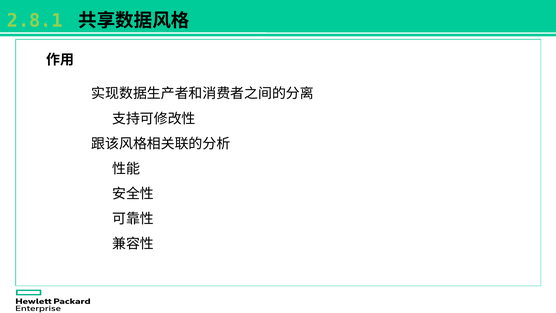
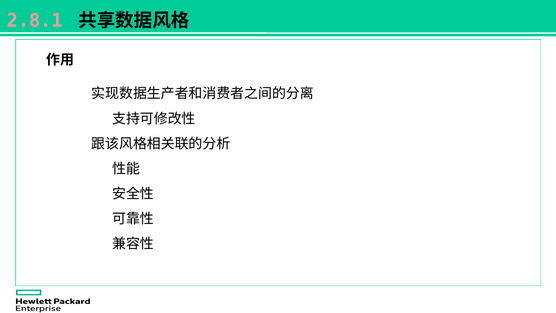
2.8.1 colour: light green -> pink (35, 21)
